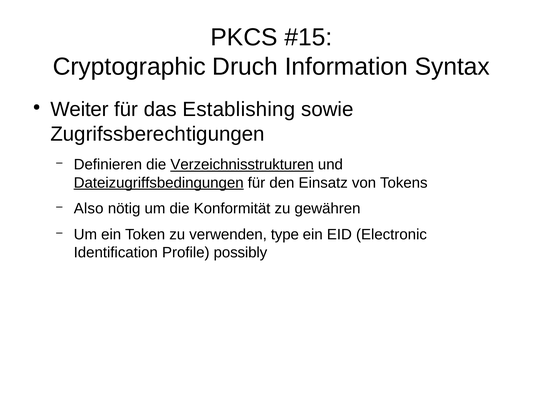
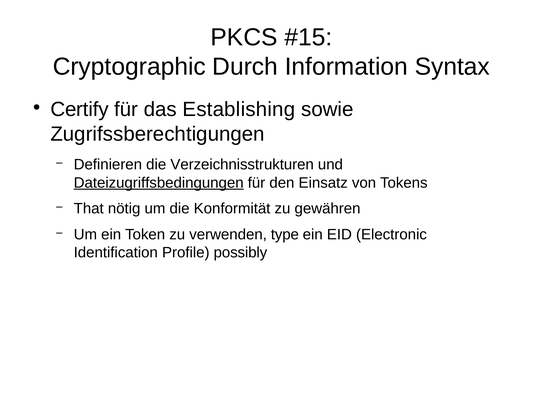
Druch: Druch -> Durch (245, 67)
Weiter: Weiter -> Certify (80, 109)
Verzeichnisstrukturen underline: present -> none (242, 164)
Also: Also -> That (89, 208)
